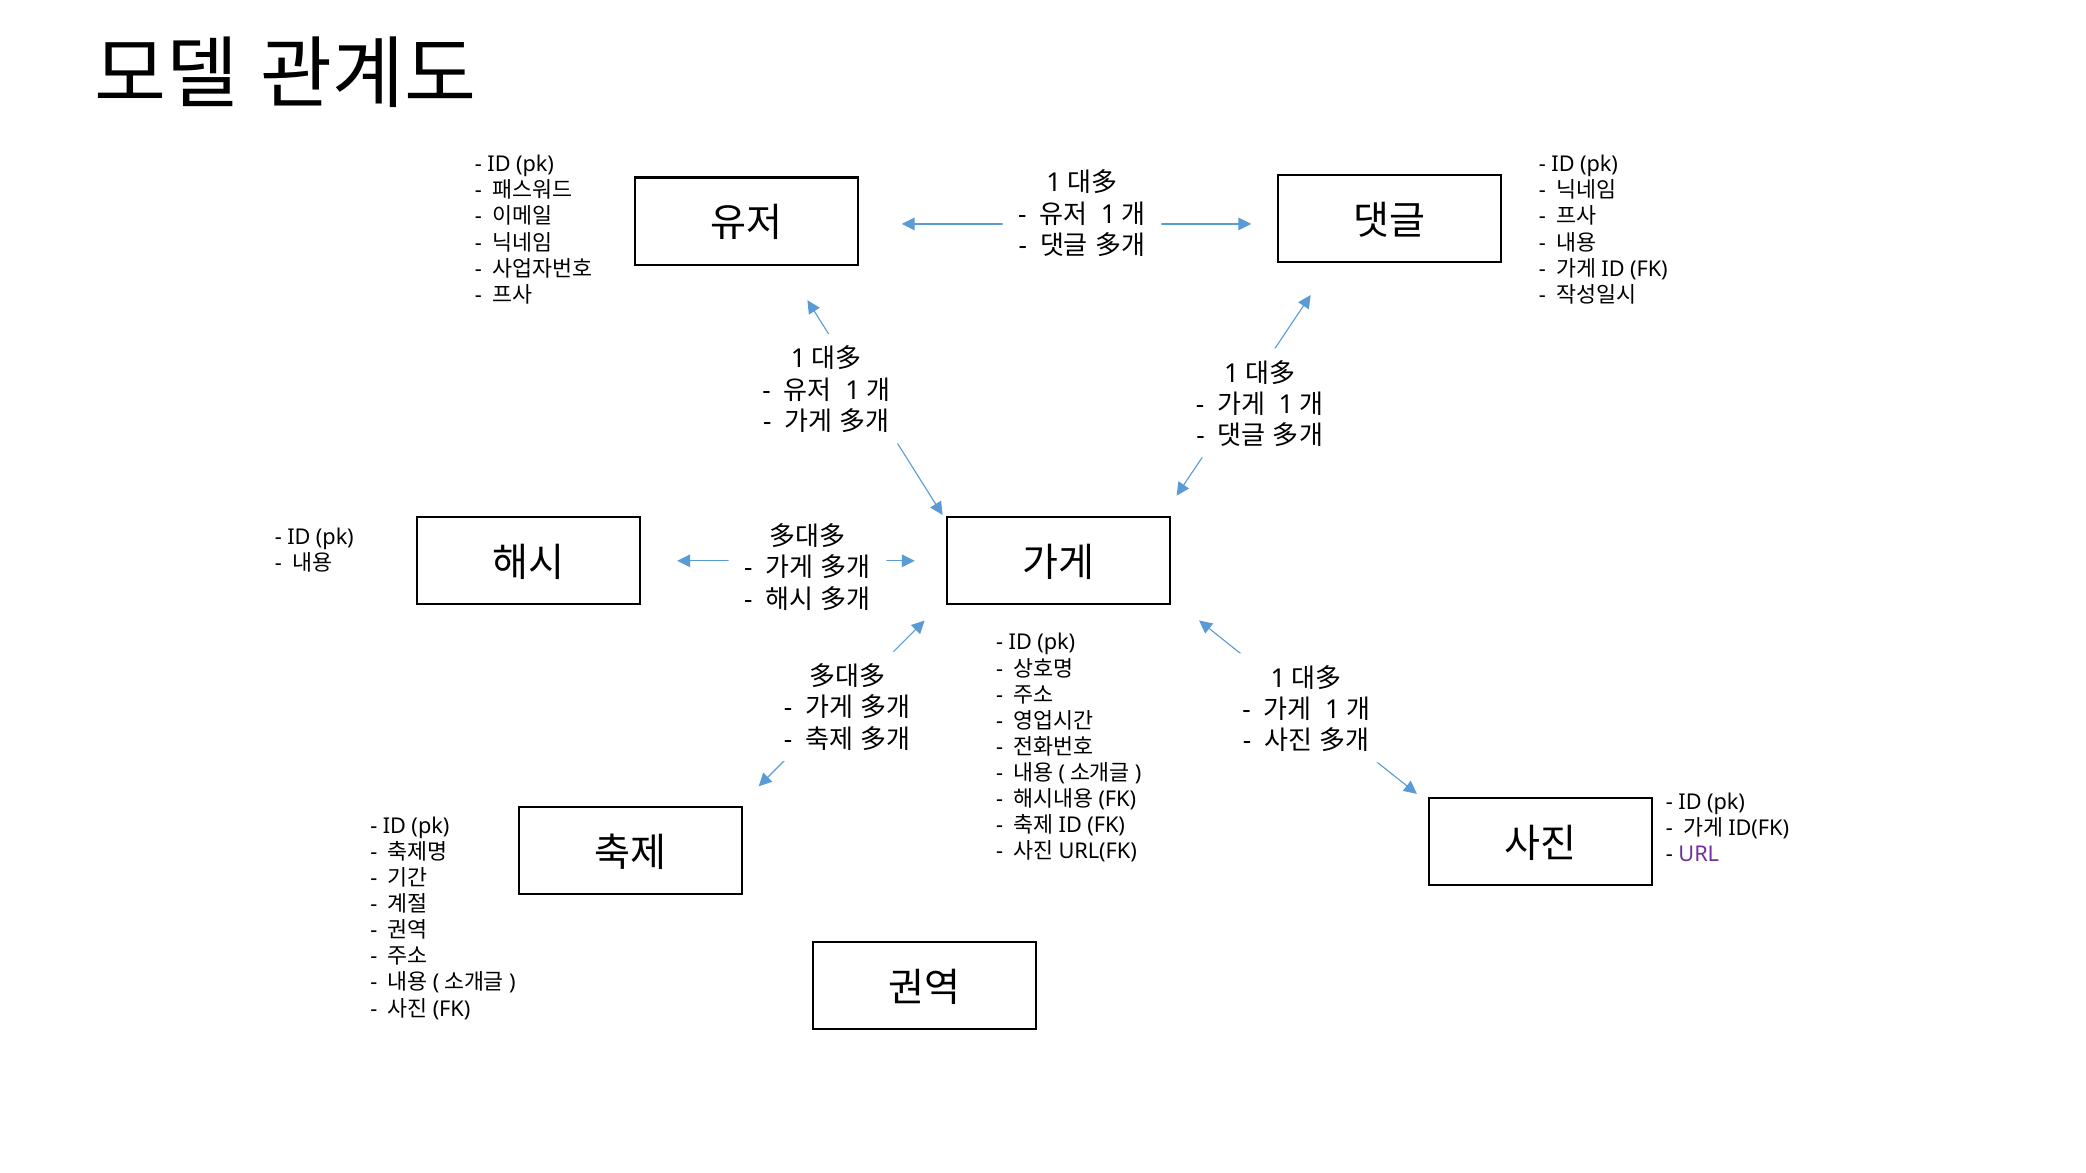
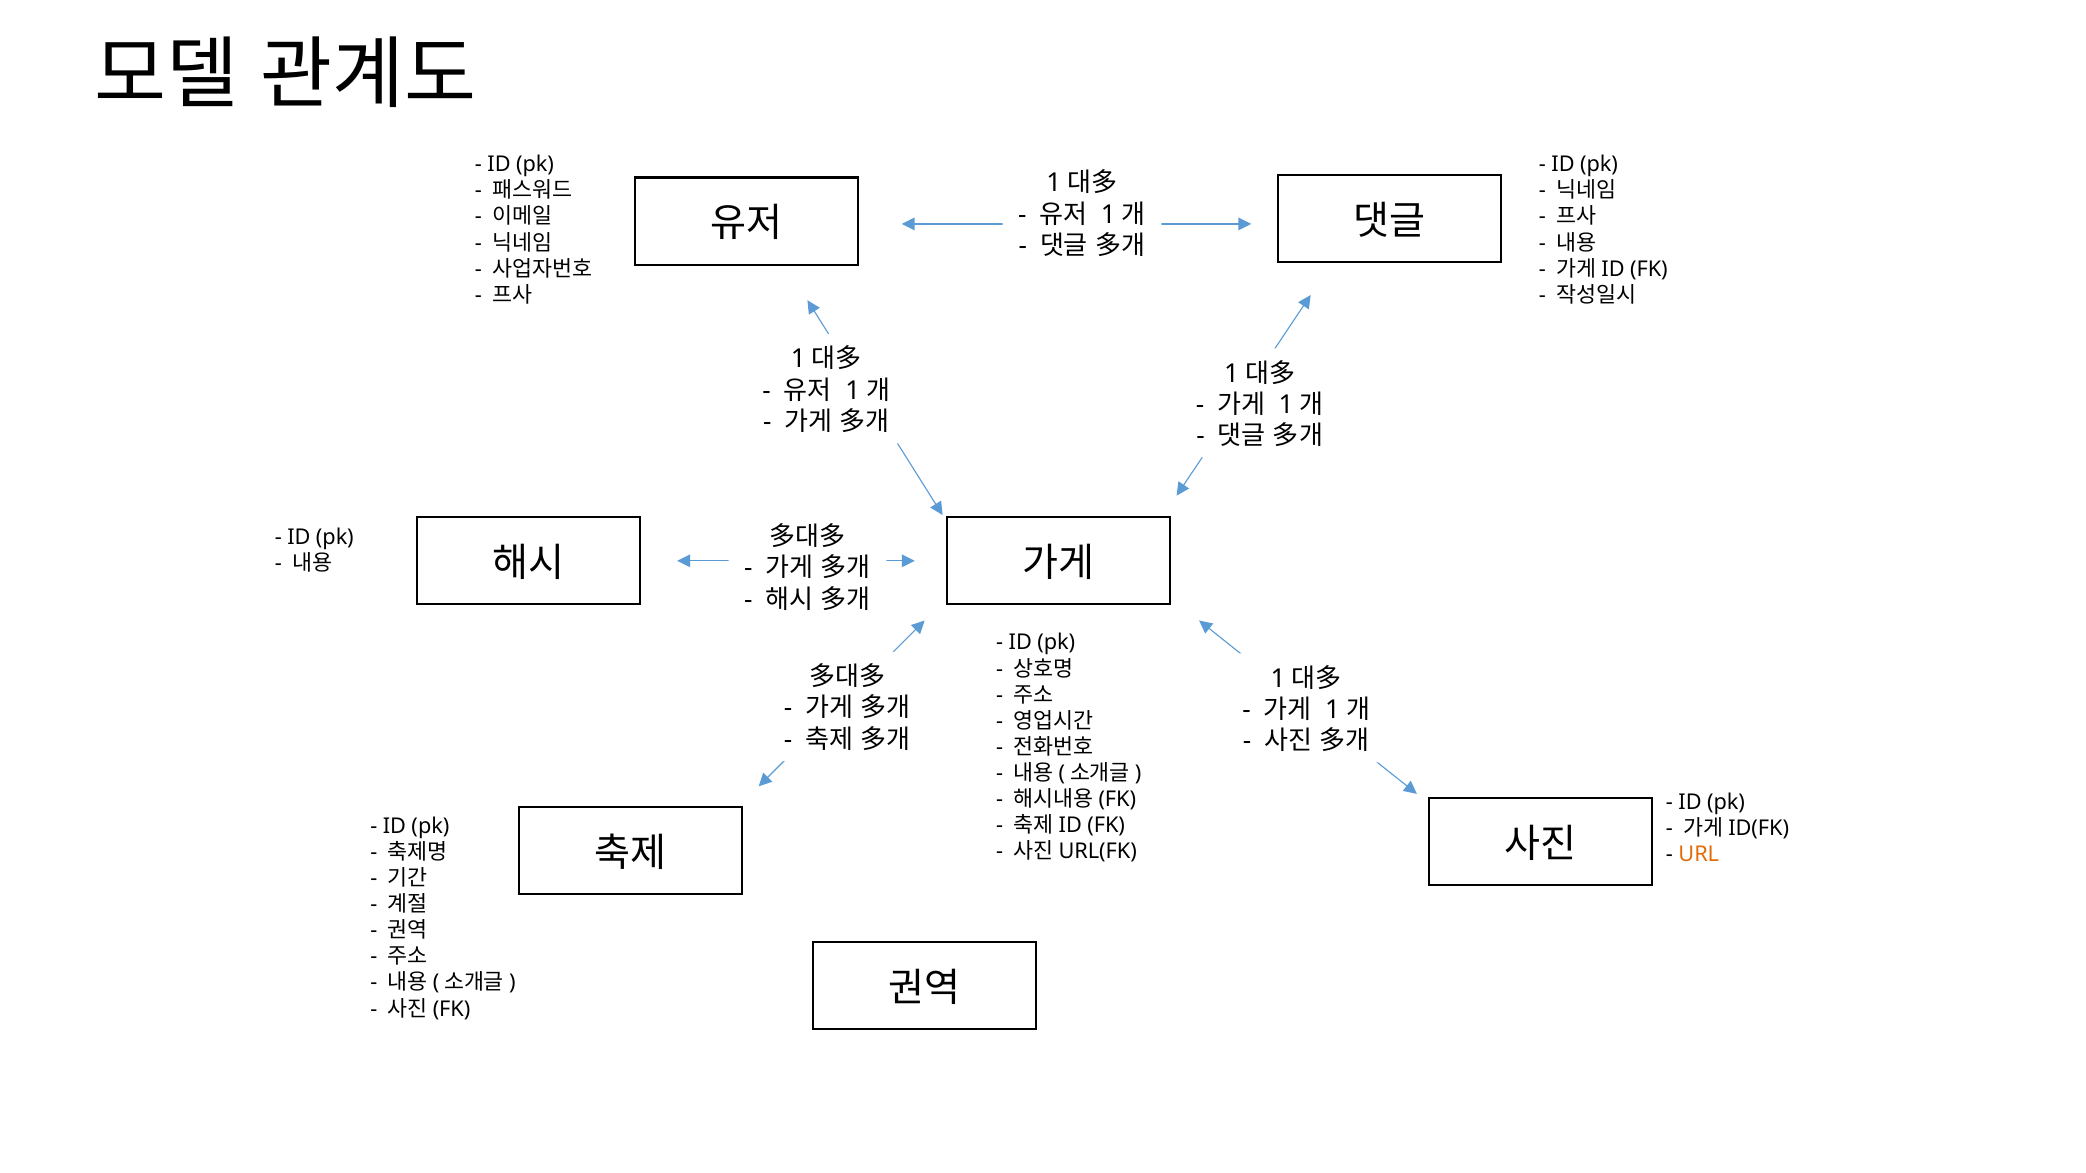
URL colour: purple -> orange (1699, 854)
